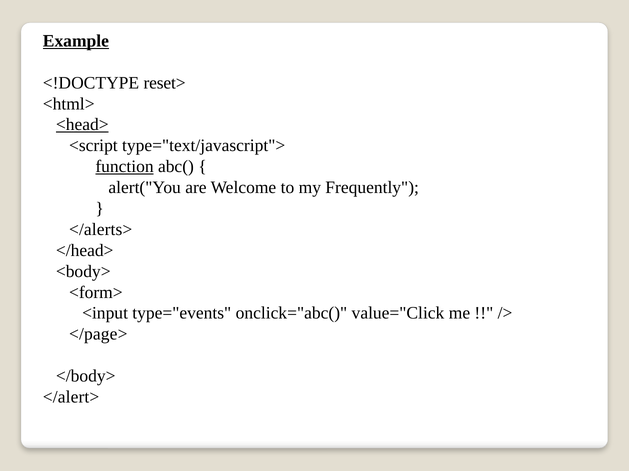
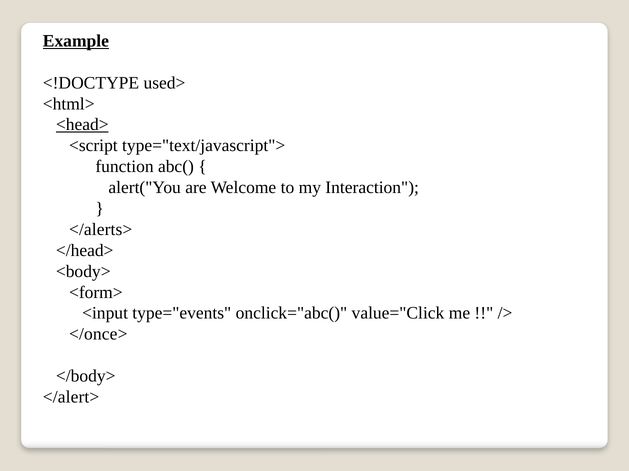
reset>: reset> -> used> (164, 83)
function underline: present -> none (125, 167)
Frequently: Frequently -> Interaction (372, 188)
</page>: </page> -> </once> (98, 335)
